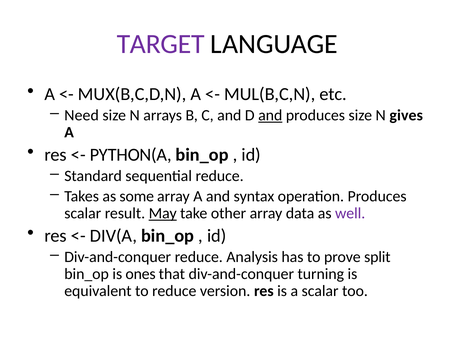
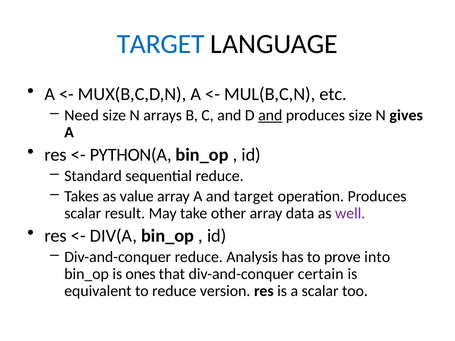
TARGET colour: purple -> blue (161, 44)
some: some -> value (137, 196)
and syntax: syntax -> target (254, 196)
May underline: present -> none (163, 213)
split: split -> into (377, 257)
turning: turning -> certain (321, 274)
